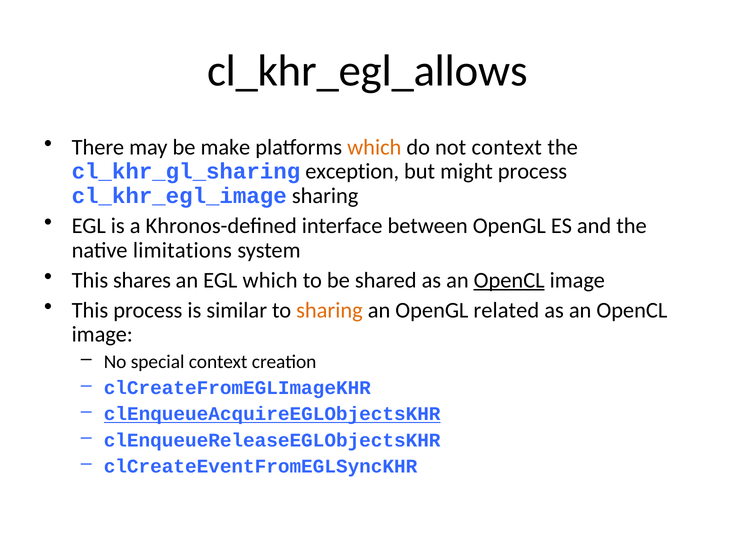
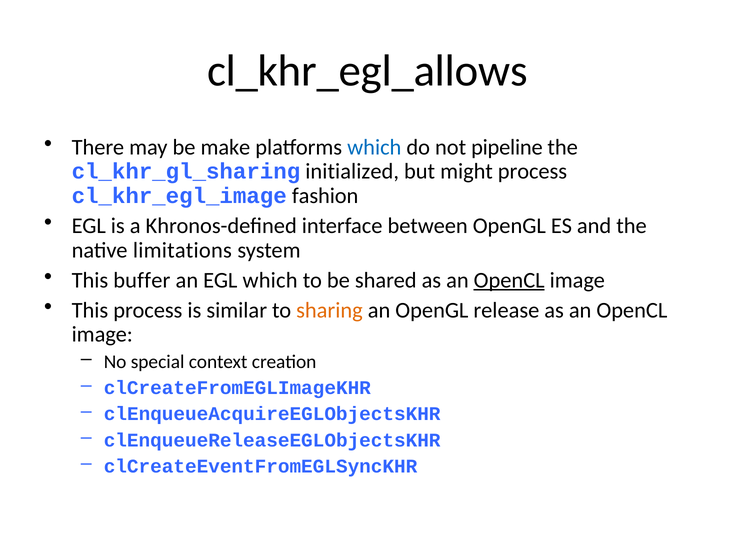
which colour: orange -> blue (374, 147)
not context: context -> pipeline (507, 147)
exception: exception -> initialized (352, 172)
cl_khr_egl_image sharing: sharing -> fashion (325, 196)
shares: shares -> buffer (142, 280)
related: related -> release (506, 310)
clEnqueueAcquireEGLObjectsKHR underline: present -> none (272, 414)
